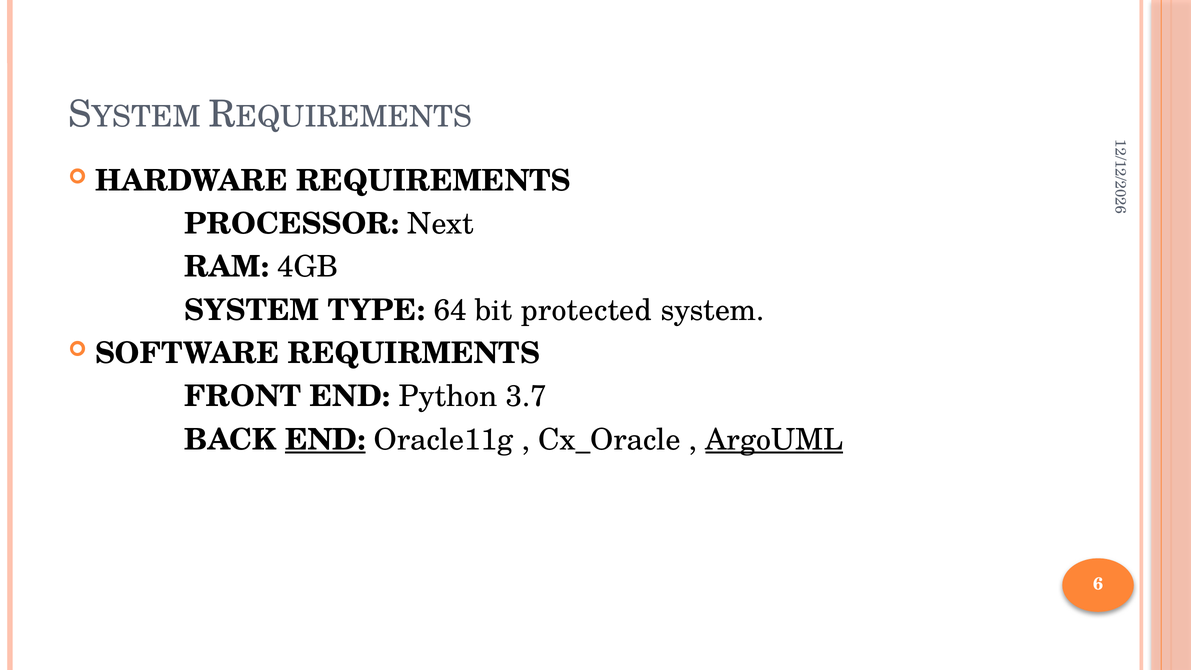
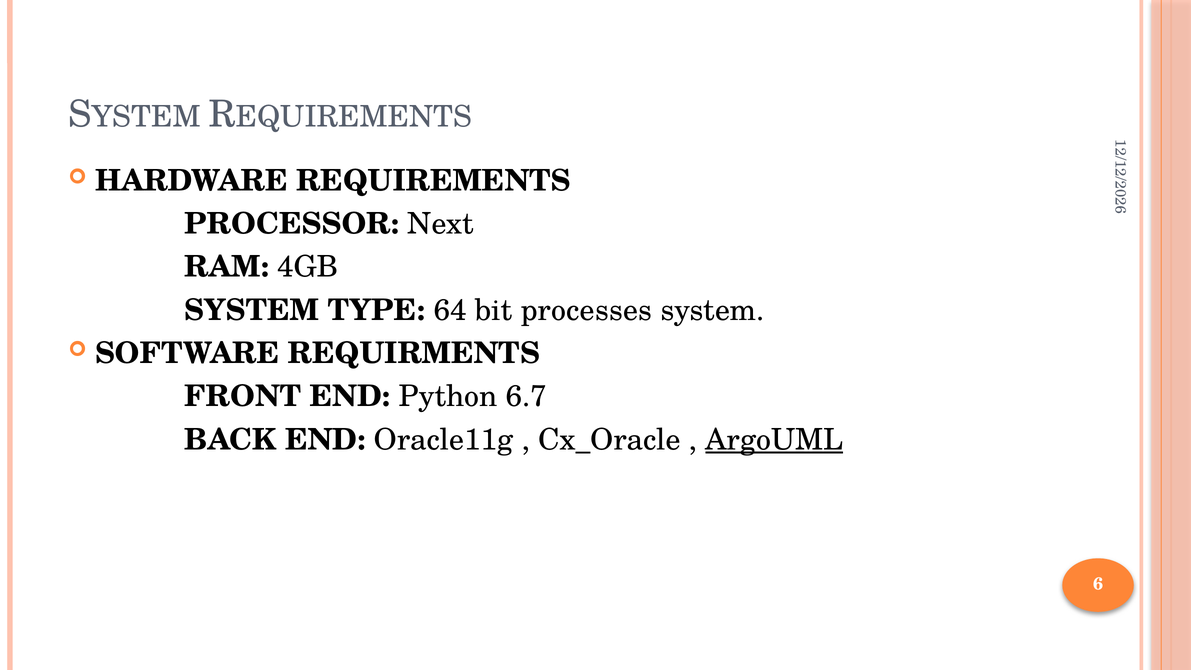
protected: protected -> processes (586, 310)
3.7: 3.7 -> 6.7 (526, 397)
END underline: present -> none (325, 440)
